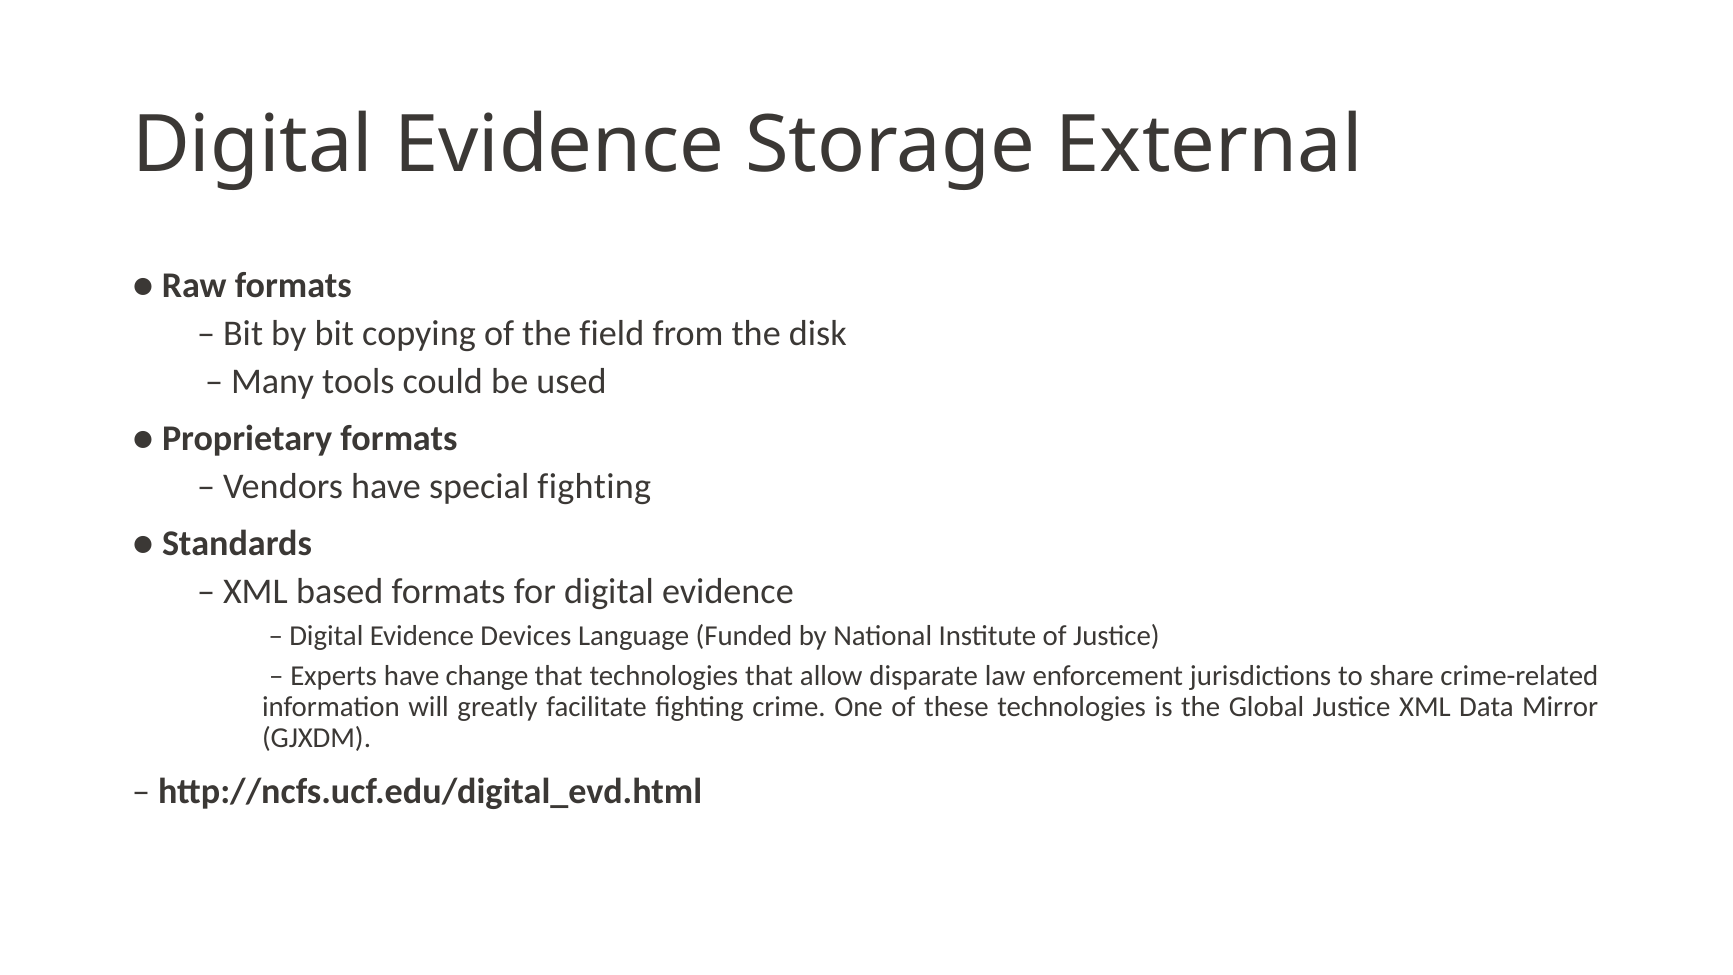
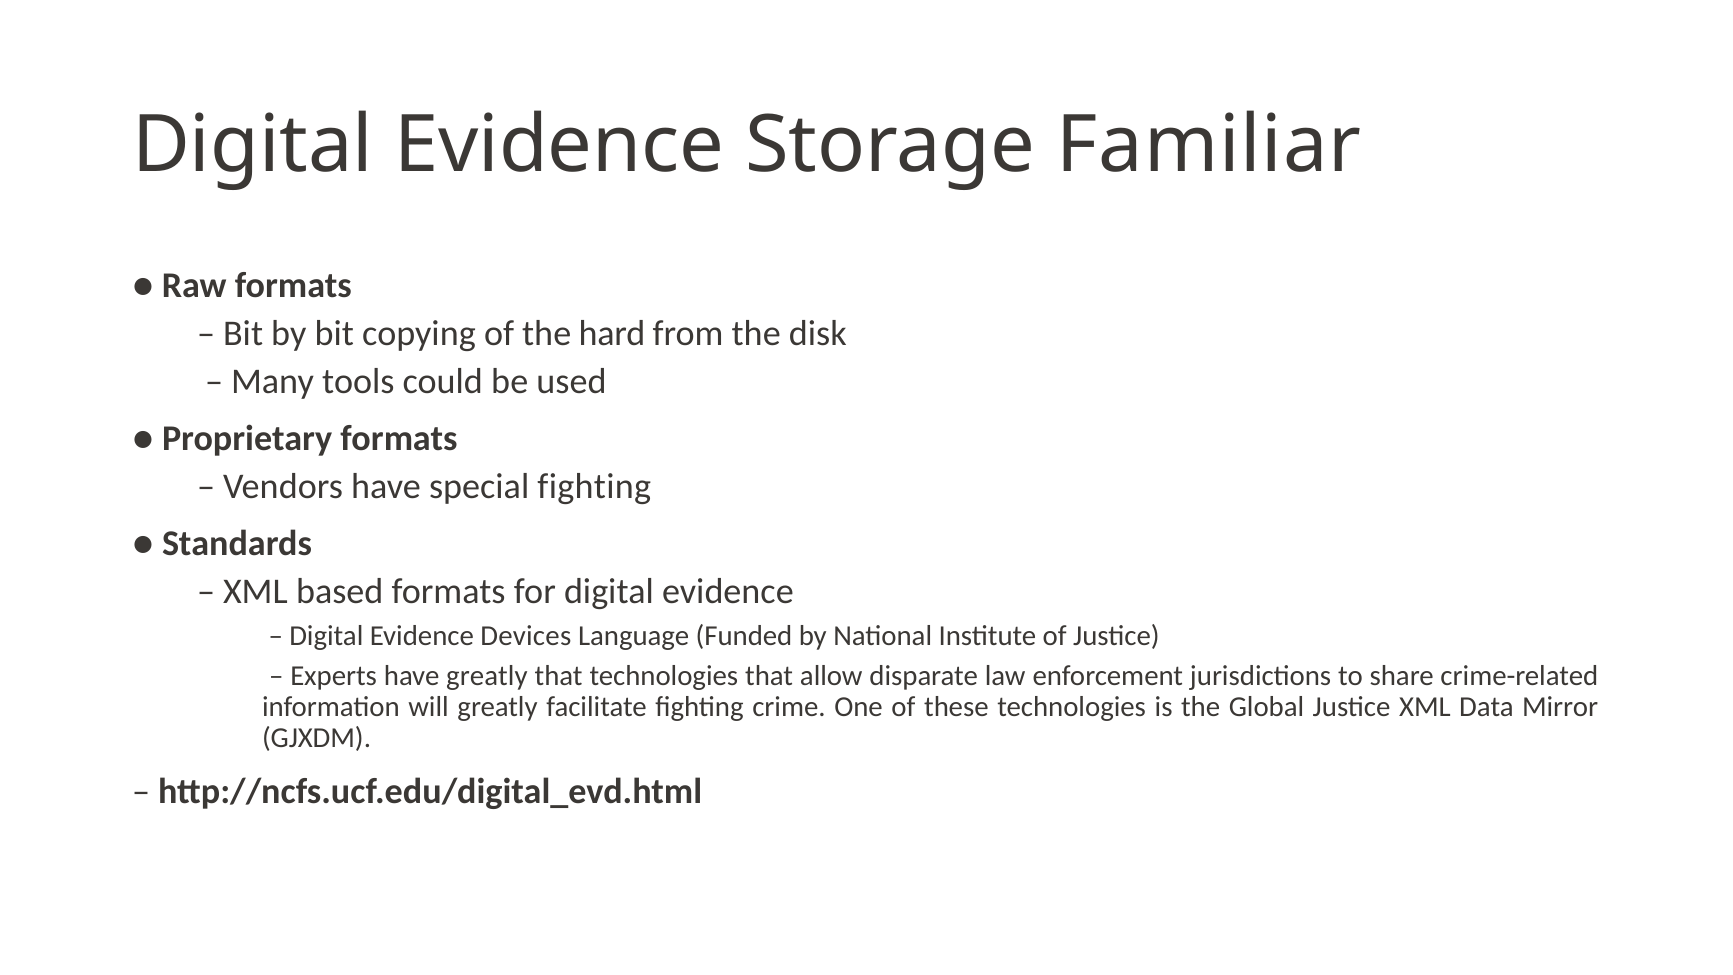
External: External -> Familiar (1209, 146)
field: field -> hard (612, 333)
have change: change -> greatly (487, 676)
